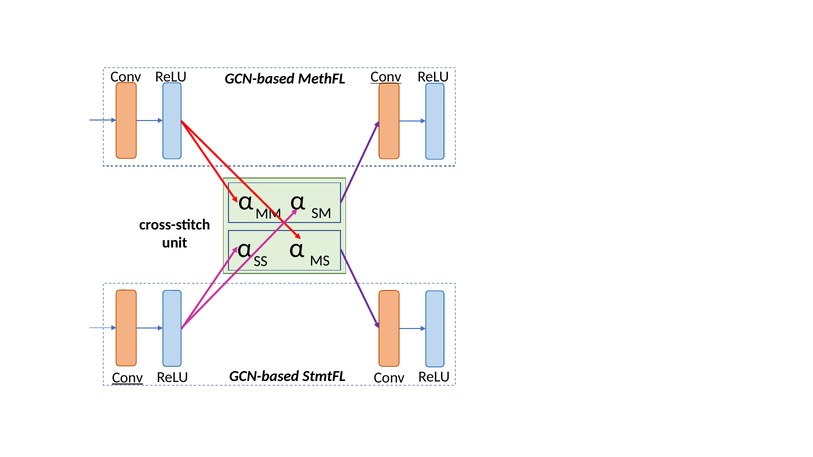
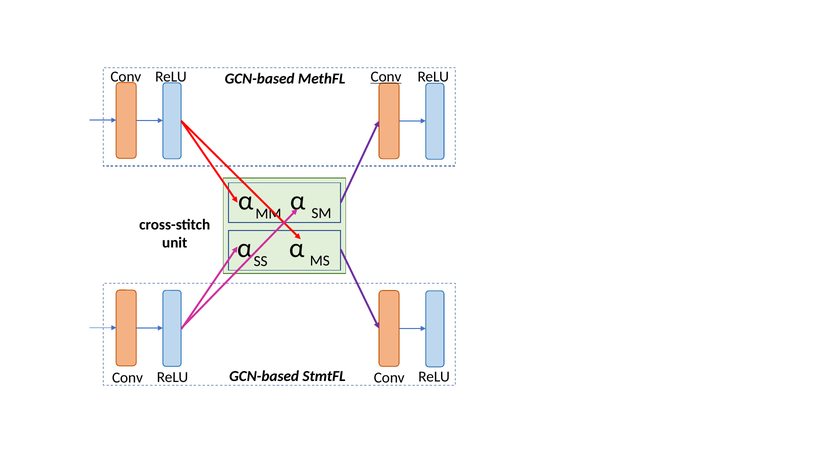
Conv underline: present -> none (127, 378)
